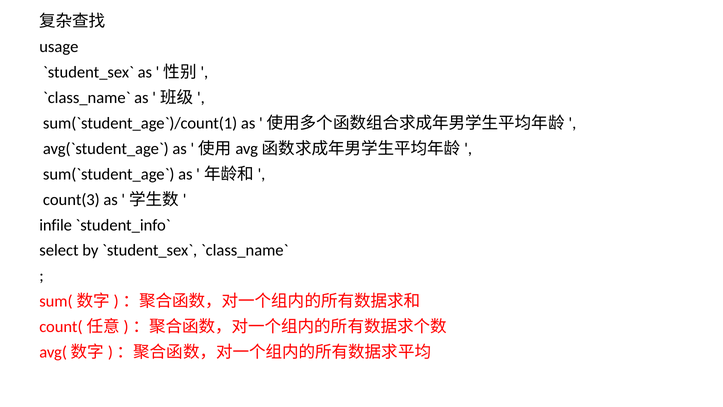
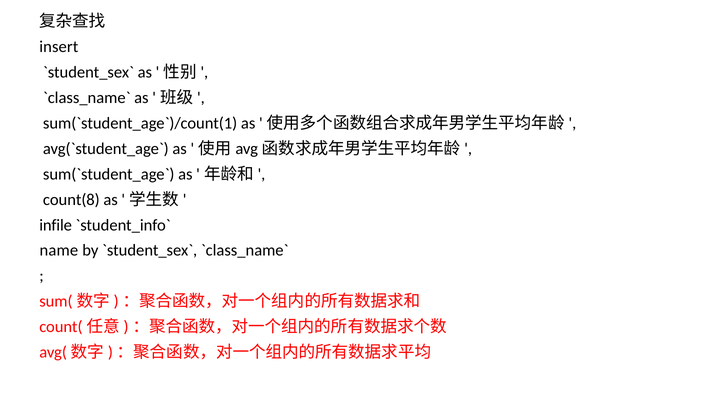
usage: usage -> insert (59, 47)
count(3: count(3 -> count(8 (71, 199)
select: select -> name (59, 250)
